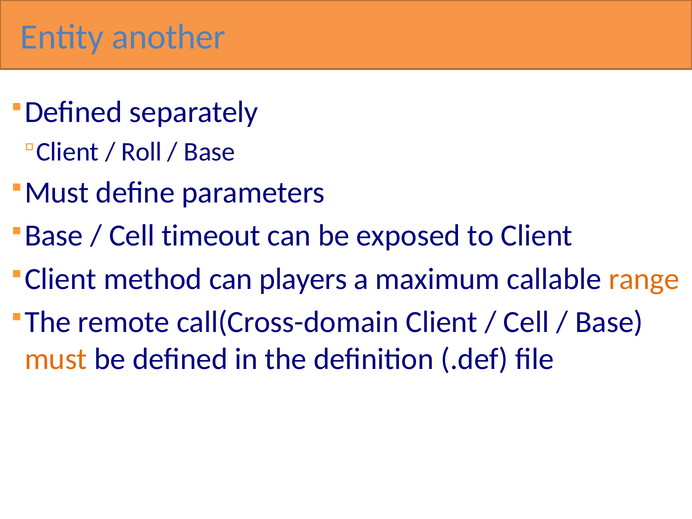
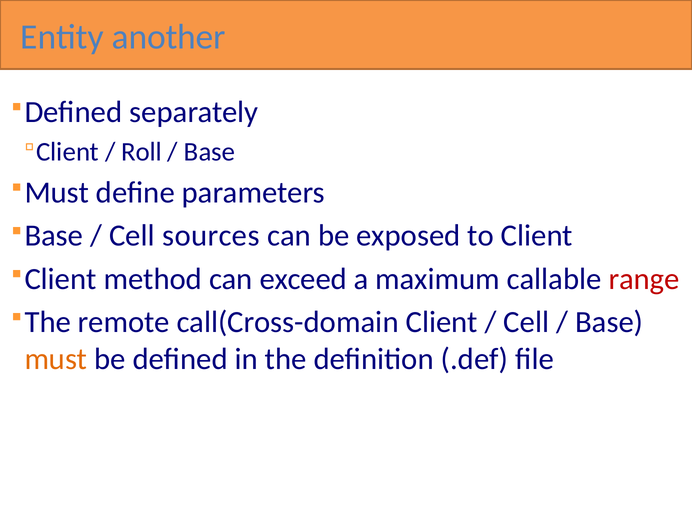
timeout: timeout -> sources (211, 236)
players: players -> exceed (303, 279)
range colour: orange -> red (644, 279)
